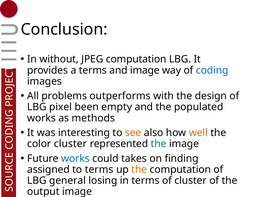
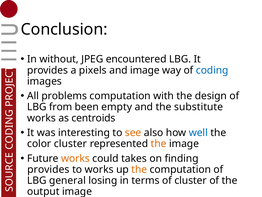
JPEG computation: computation -> encountered (136, 59)
a terms: terms -> pixels (93, 70)
problems outperforms: outperforms -> computation (120, 96)
pixel: pixel -> from (61, 107)
populated: populated -> substitute (199, 107)
methods: methods -> centroids (93, 118)
well colour: orange -> blue (198, 132)
the colour: blue -> orange (159, 143)
works colour: blue -> orange (75, 158)
assigned: assigned -> provides (48, 169)
to terms: terms -> works (99, 169)
